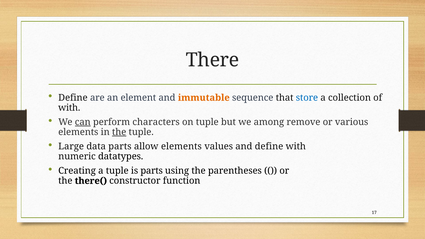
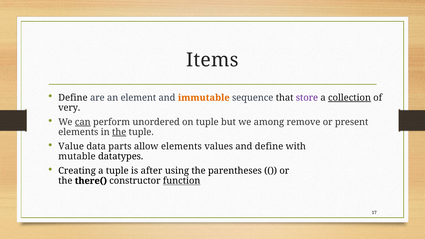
There: There -> Items (212, 60)
store colour: blue -> purple (307, 98)
collection underline: none -> present (350, 98)
with: with -> very (69, 108)
characters: characters -> unordered (156, 122)
various: various -> present (352, 122)
Large: Large -> Value (71, 146)
numeric: numeric -> mutable (77, 157)
is parts: parts -> after (152, 171)
function underline: none -> present (182, 181)
